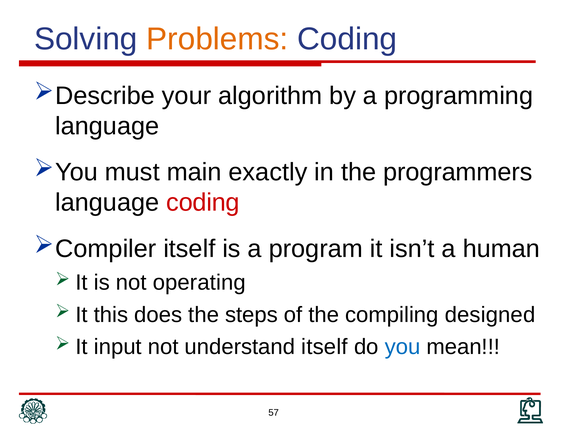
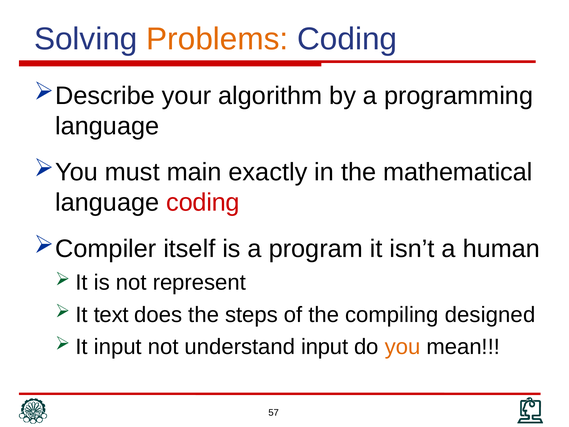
programmers: programmers -> mathematical (458, 172)
operating: operating -> represent (199, 282)
this: this -> text (111, 315)
understand itself: itself -> input (325, 347)
you colour: blue -> orange (403, 347)
